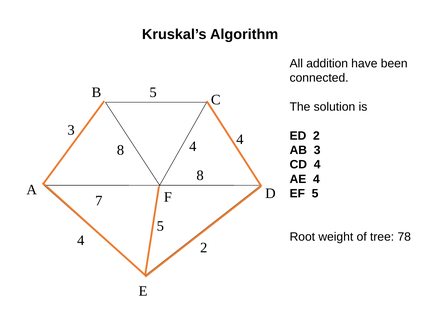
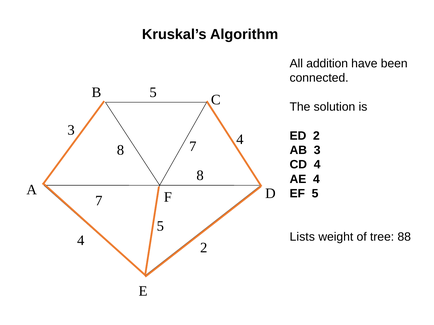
8 4: 4 -> 7 (193, 147)
Root: Root -> Lists (302, 237)
78: 78 -> 88 (404, 237)
